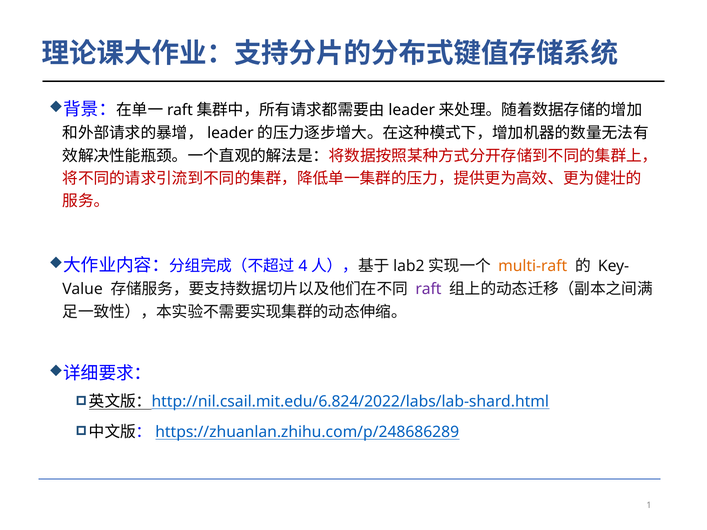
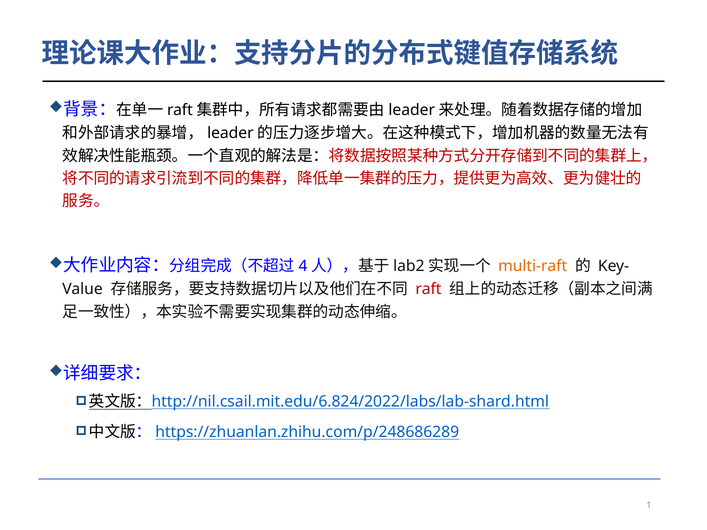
raft colour: purple -> red (428, 289)
